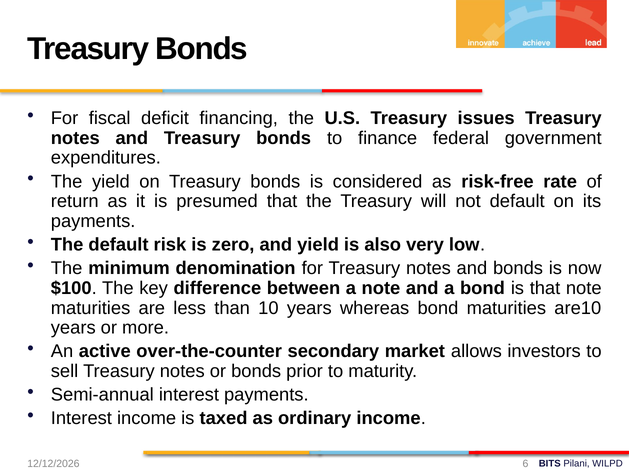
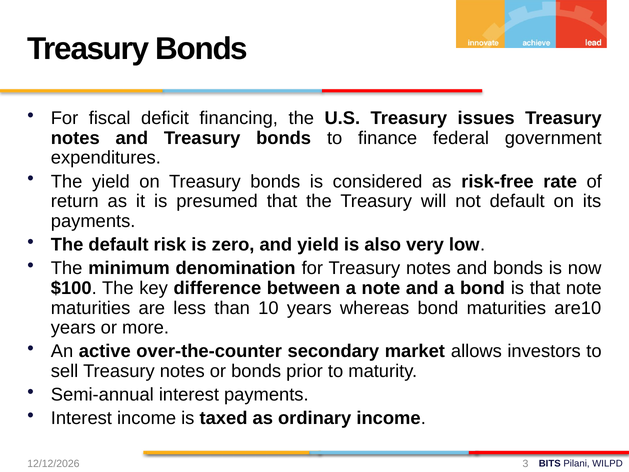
6: 6 -> 3 (526, 463)
